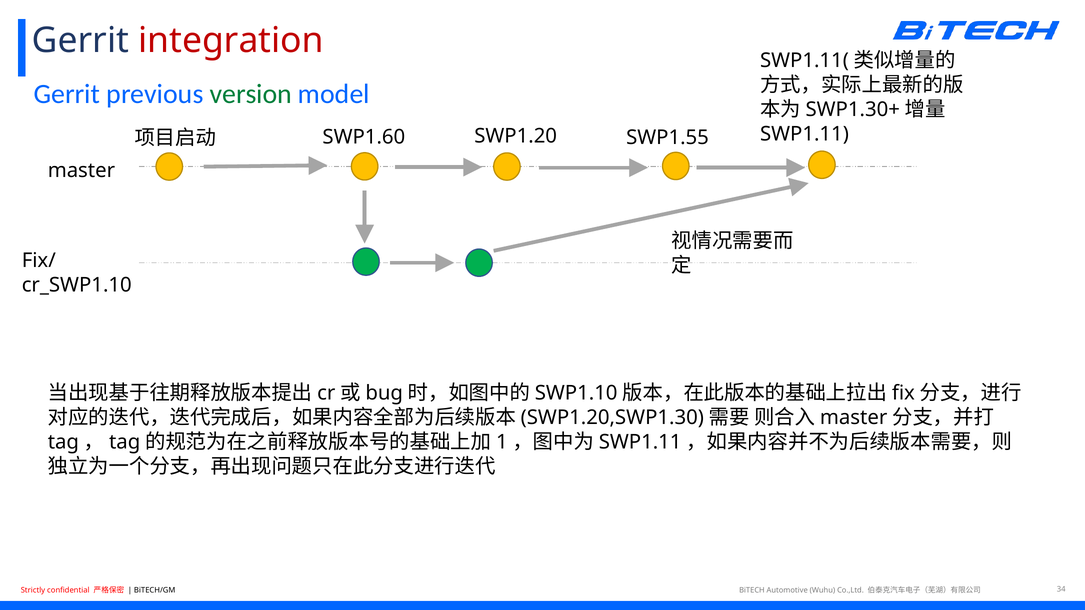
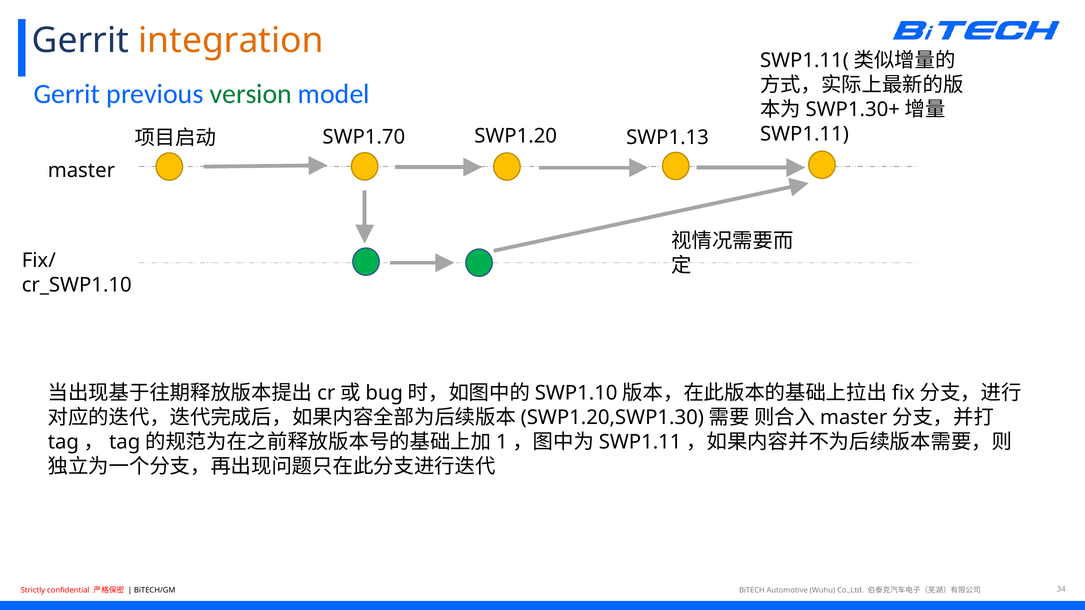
integration colour: red -> orange (231, 41)
SWP1.60: SWP1.60 -> SWP1.70 (364, 137)
SWP1.55: SWP1.55 -> SWP1.13 (668, 138)
